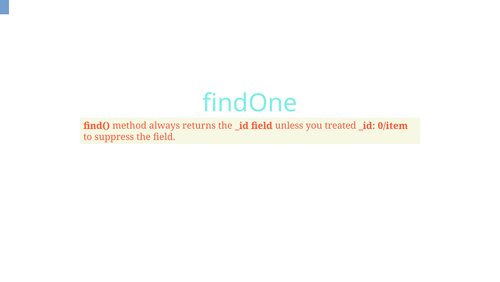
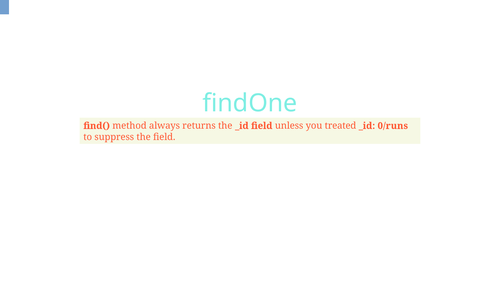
0/item: 0/item -> 0/runs (393, 125)
